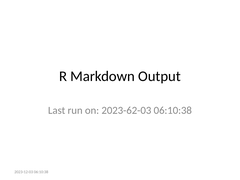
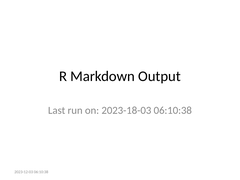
2023-62-03: 2023-62-03 -> 2023-18-03 (126, 110)
